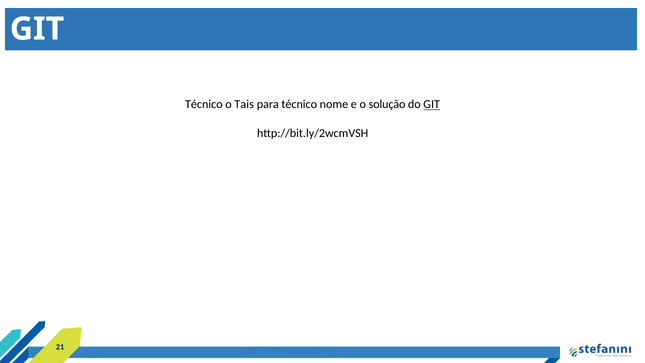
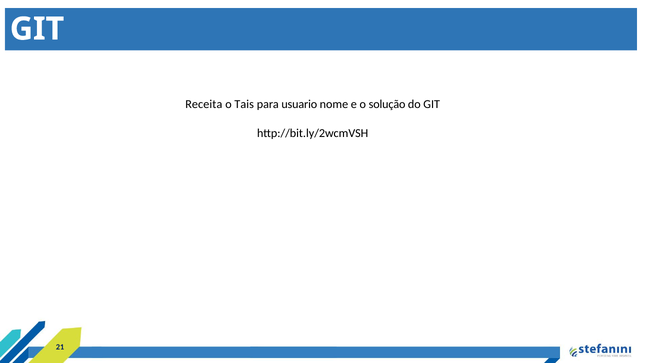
Técnico: Técnico -> Receita (204, 104)
para técnico: técnico -> usuario (299, 104)
GIT underline: present -> none (432, 104)
